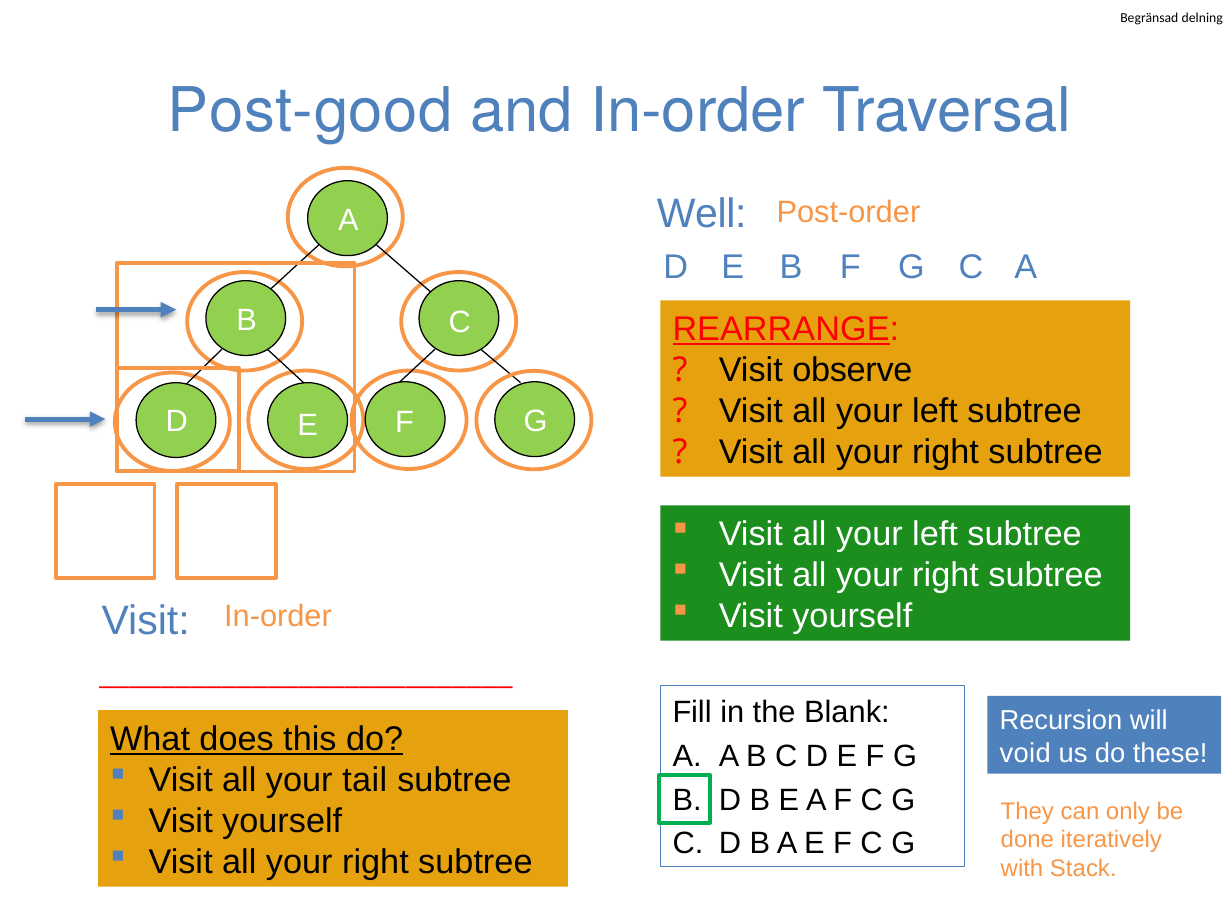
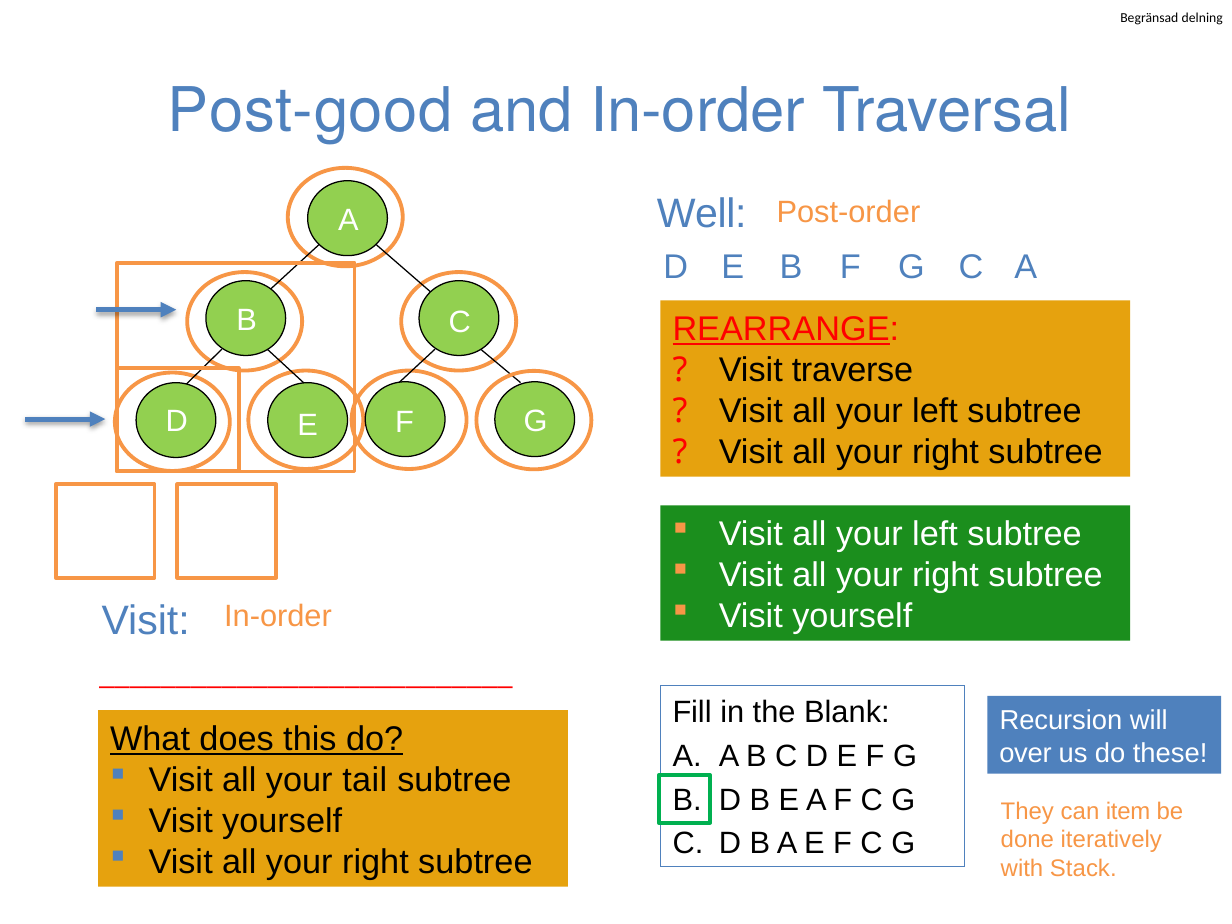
observe: observe -> traverse (852, 370)
void: void -> over (1025, 753)
only: only -> item (1128, 811)
